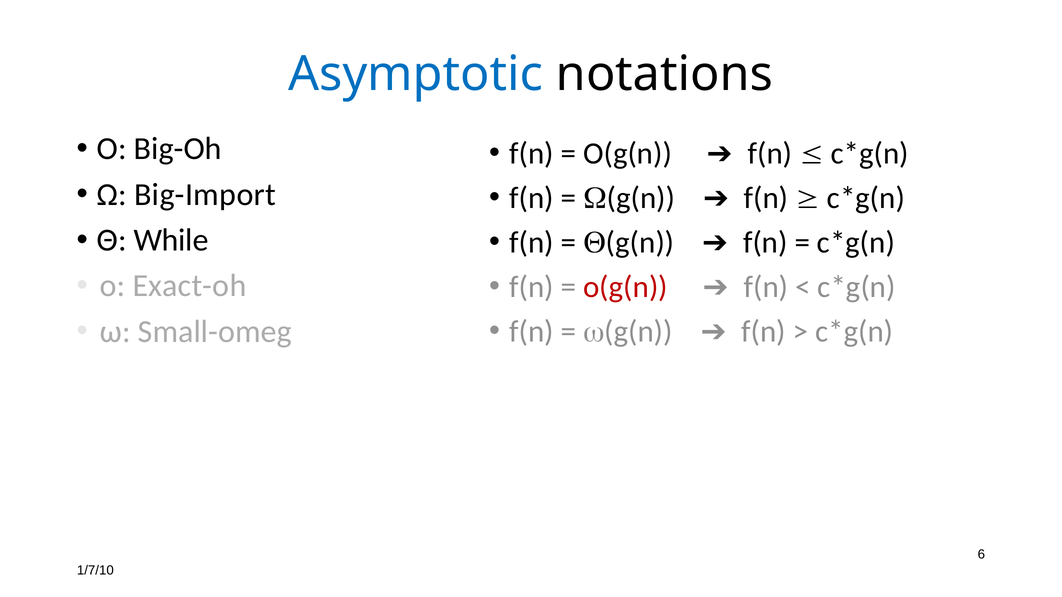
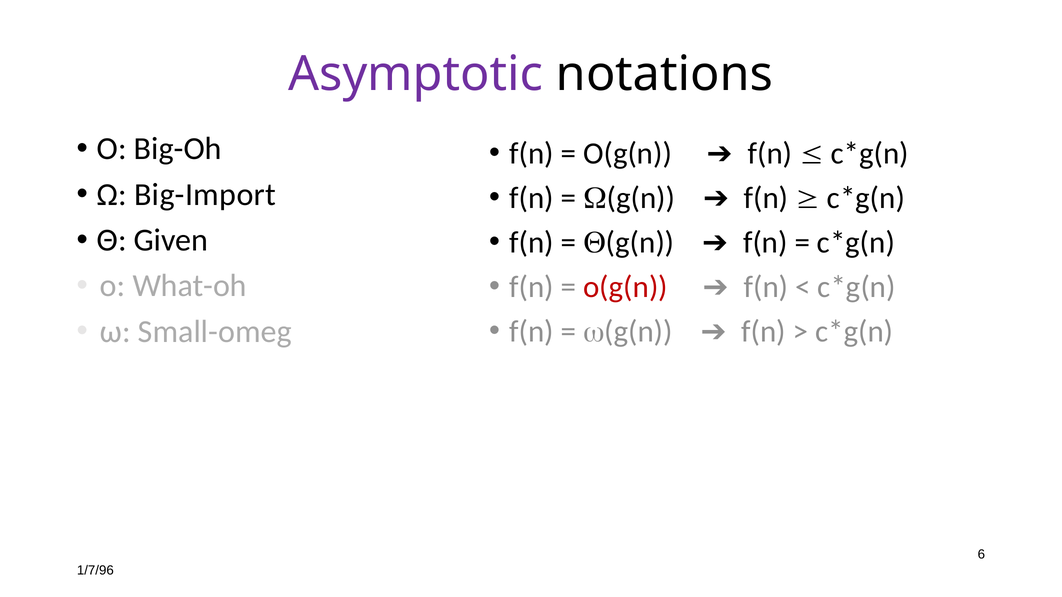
Asymptotic colour: blue -> purple (416, 74)
While: While -> Given (171, 240)
Exact-oh: Exact-oh -> What-oh (190, 286)
1/7/10: 1/7/10 -> 1/7/96 (95, 571)
